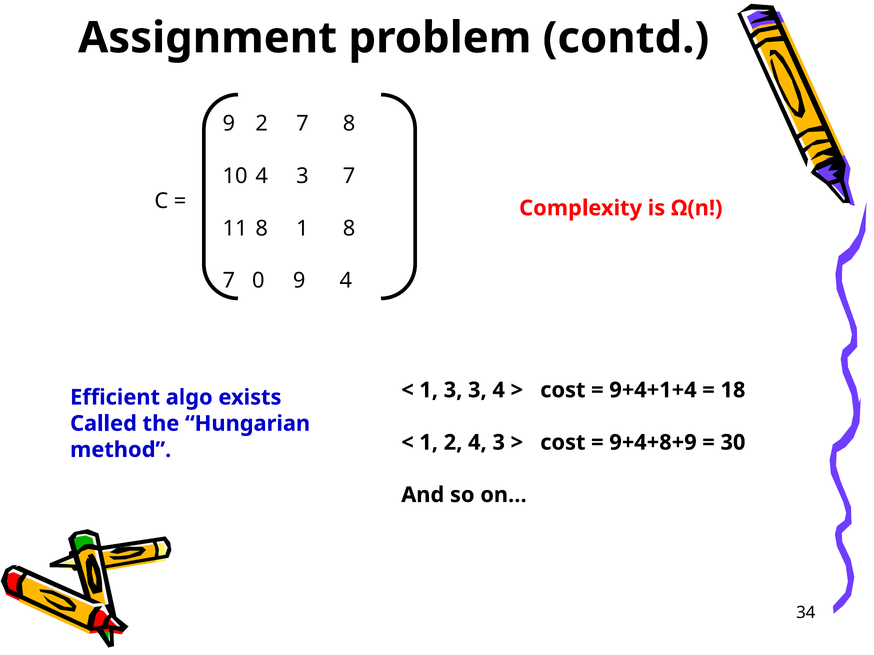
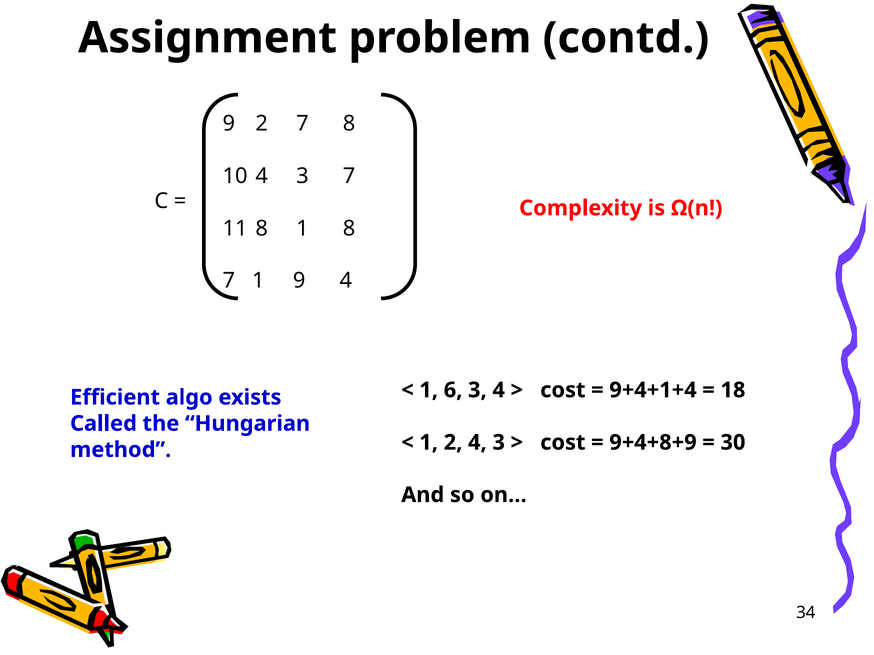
7 0: 0 -> 1 (258, 281)
1 3: 3 -> 6 (453, 390)
